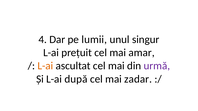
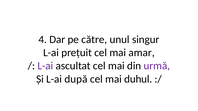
lumii: lumii -> către (94, 40)
L-ai colour: orange -> purple (45, 66)
zadar: zadar -> duhul (138, 79)
